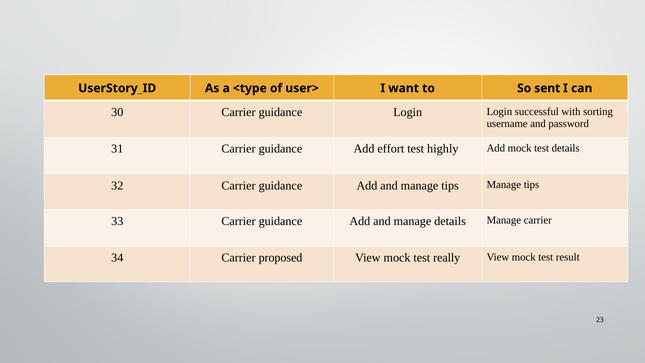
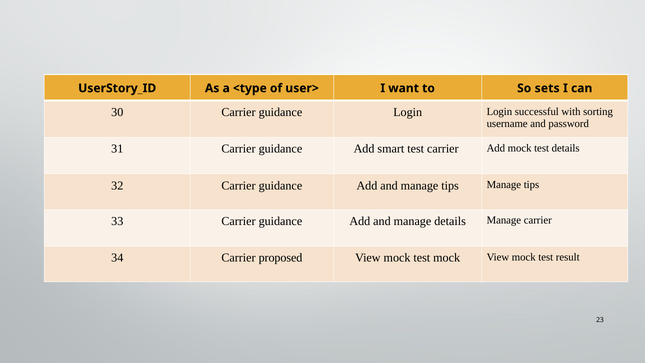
sent: sent -> sets (547, 88)
effort: effort -> smart (391, 149)
test highly: highly -> carrier (443, 149)
test really: really -> mock (447, 258)
